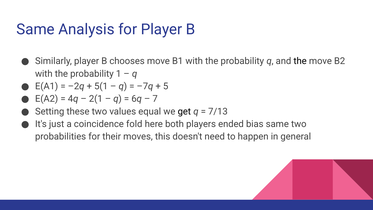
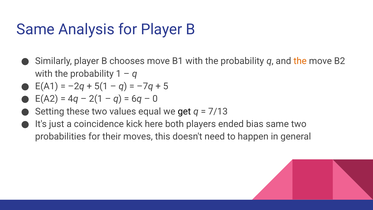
the colour: black -> orange (300, 61)
7: 7 -> 0 (155, 99)
fold: fold -> kick (134, 124)
